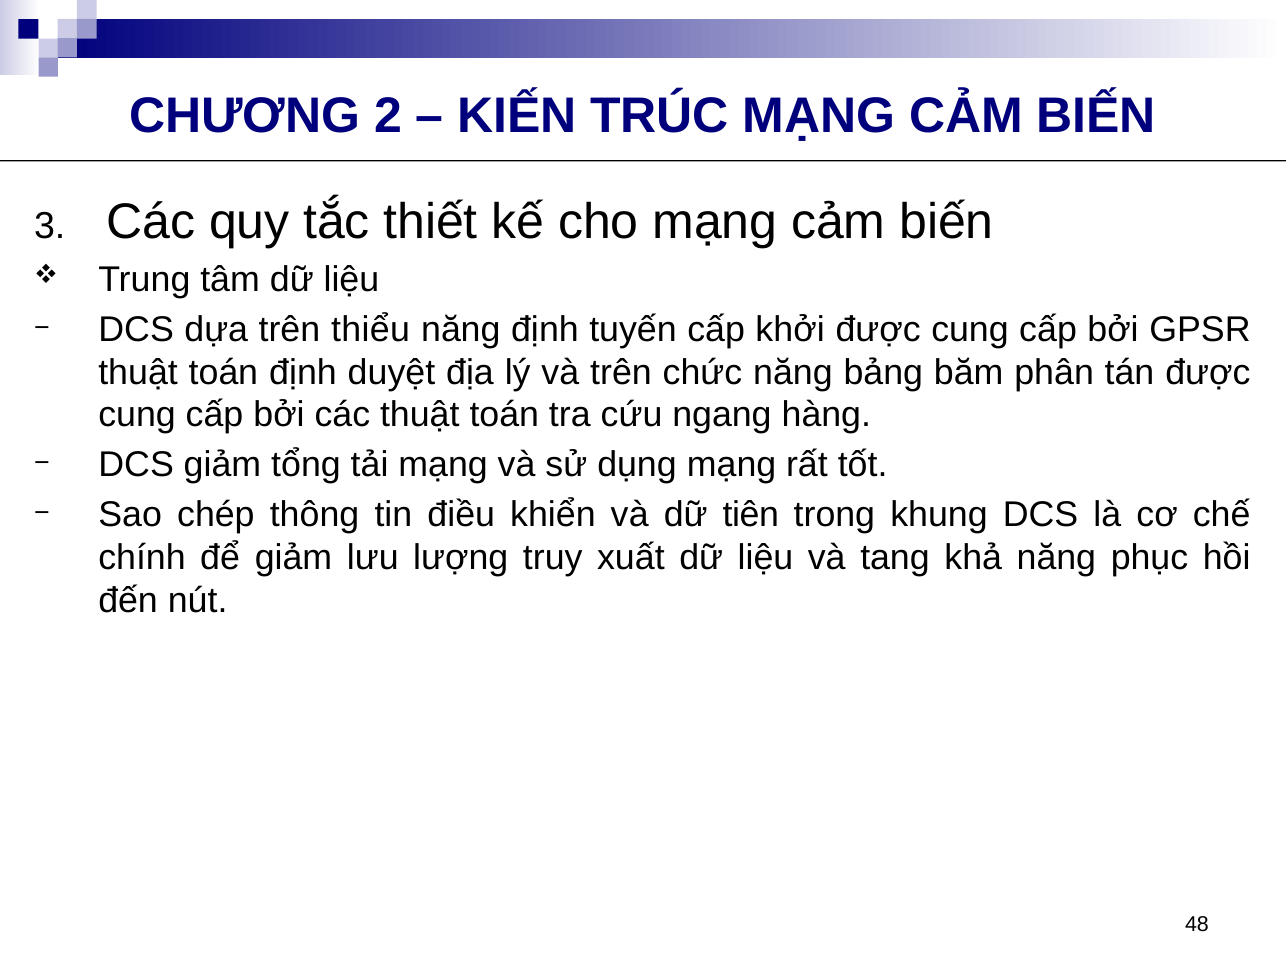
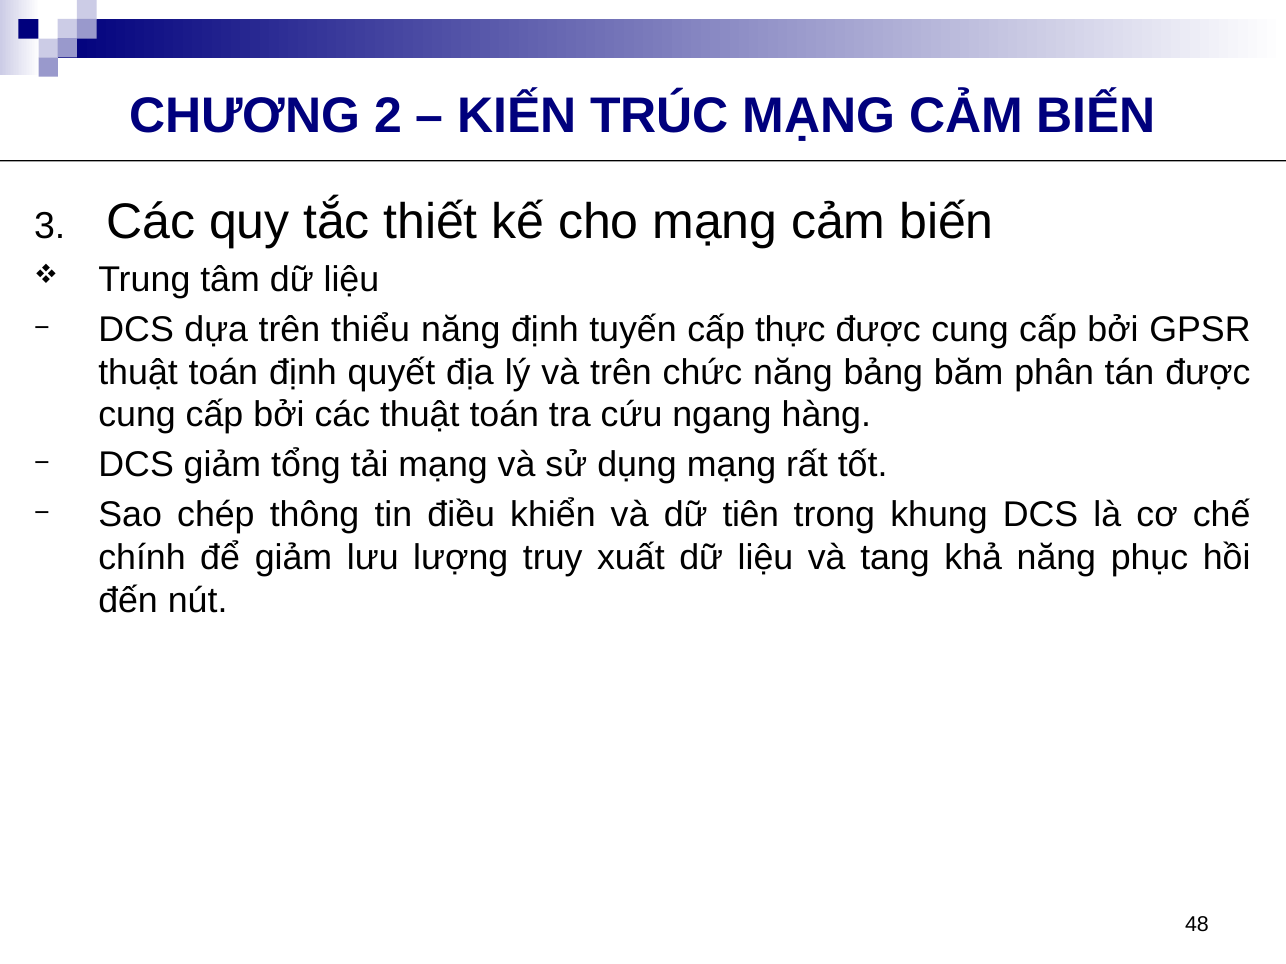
khởi: khởi -> thực (790, 330)
duyệt: duyệt -> quyết (391, 373)
